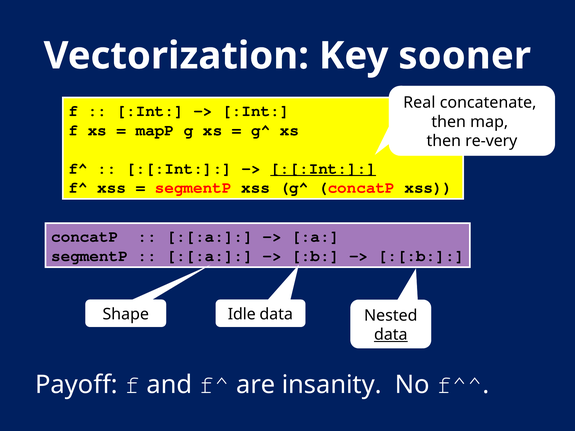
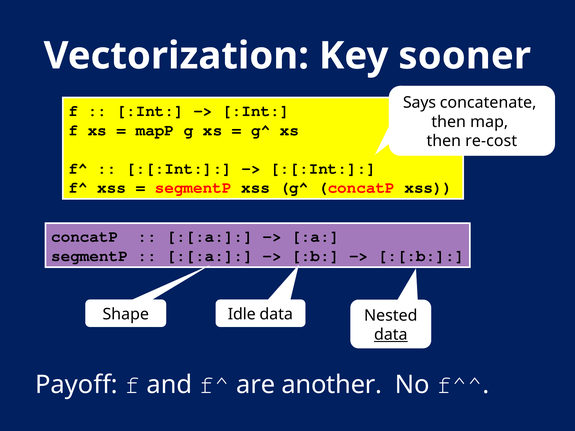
Real: Real -> Says (419, 103)
re-very: re-very -> re-cost (491, 141)
:[:Int underline: present -> none (323, 169)
insanity: insanity -> another (332, 385)
